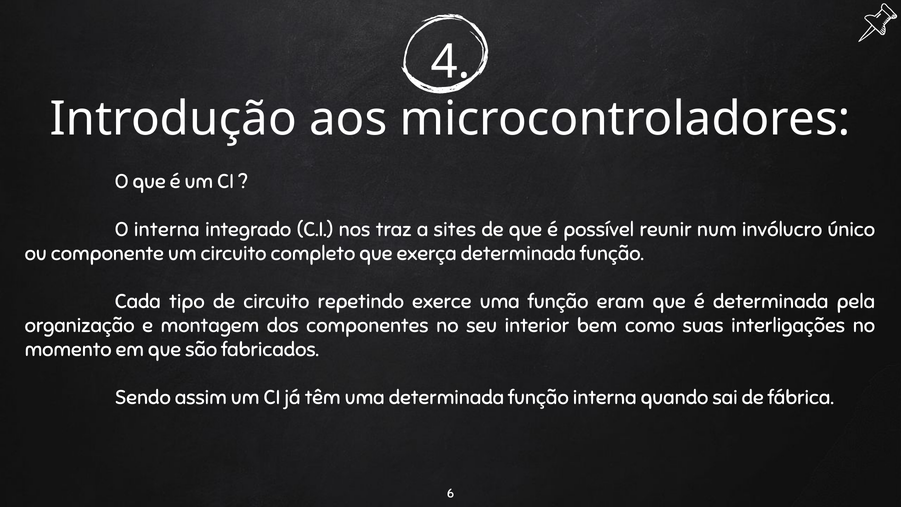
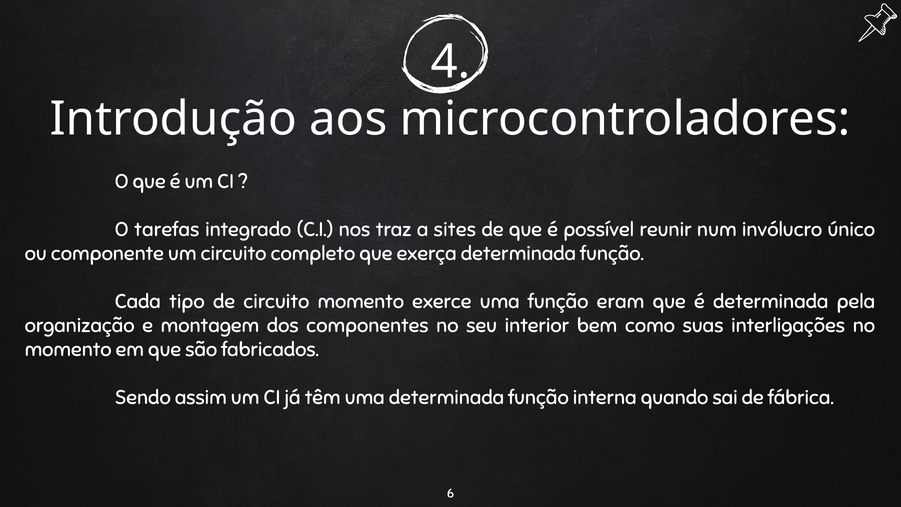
O interna: interna -> tarefas (167, 230)
circuito repetindo: repetindo -> momento (361, 302)
